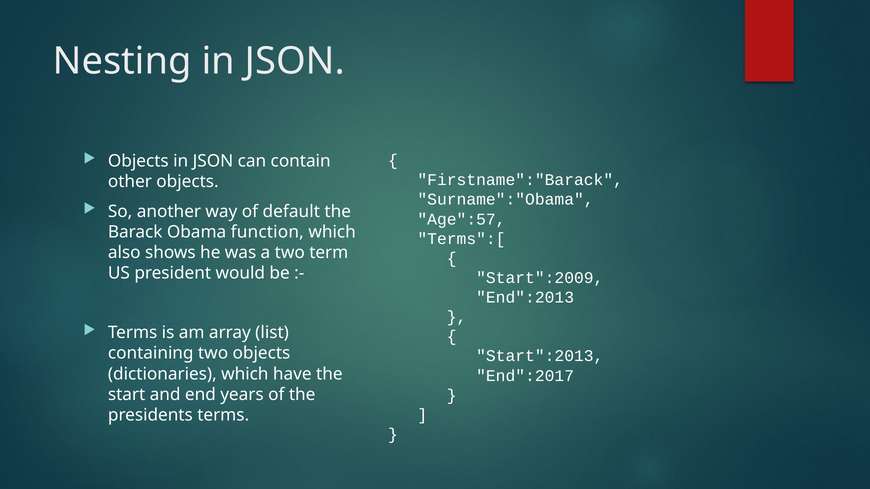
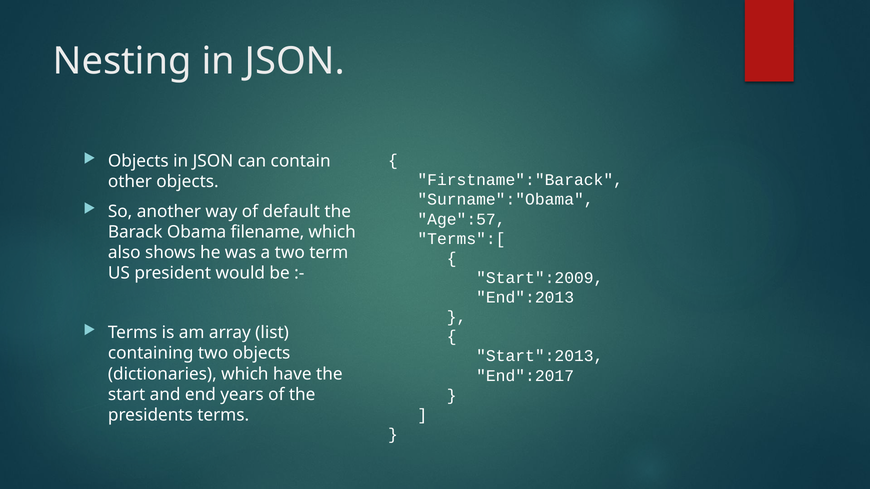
function: function -> filename (267, 232)
